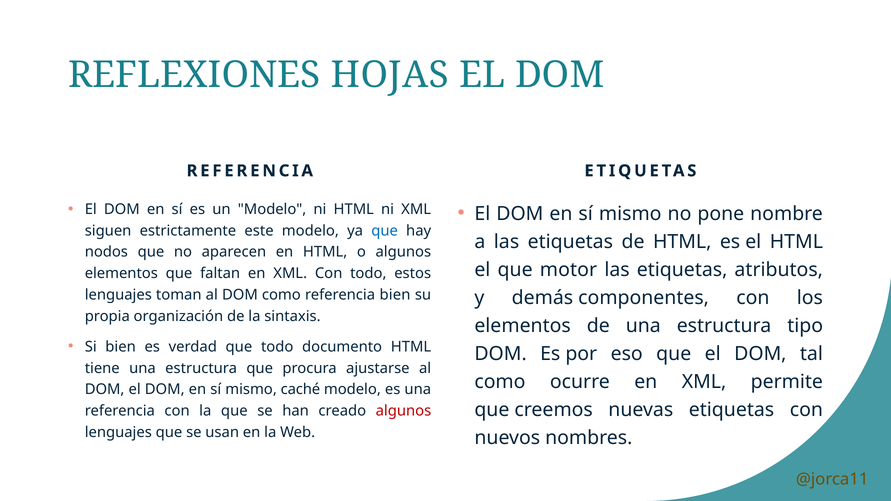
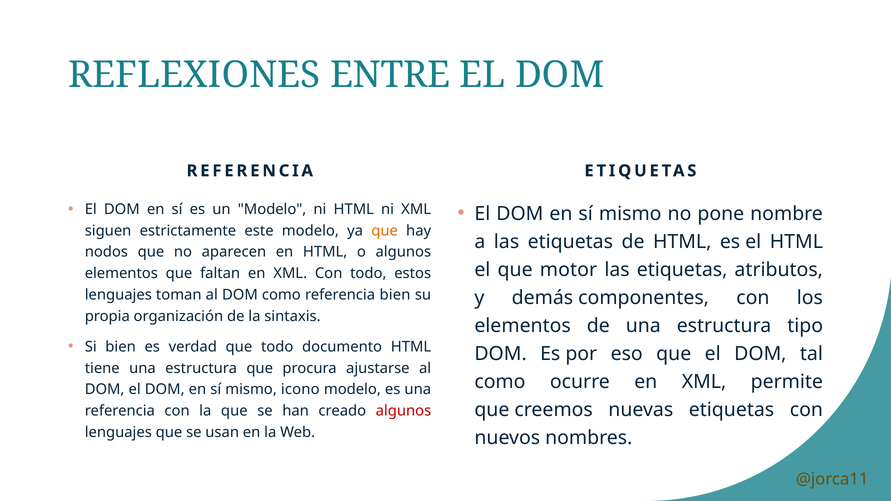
HOJAS: HOJAS -> ENTRE (390, 75)
que colour: blue -> orange (385, 231)
caché: caché -> icono (300, 390)
